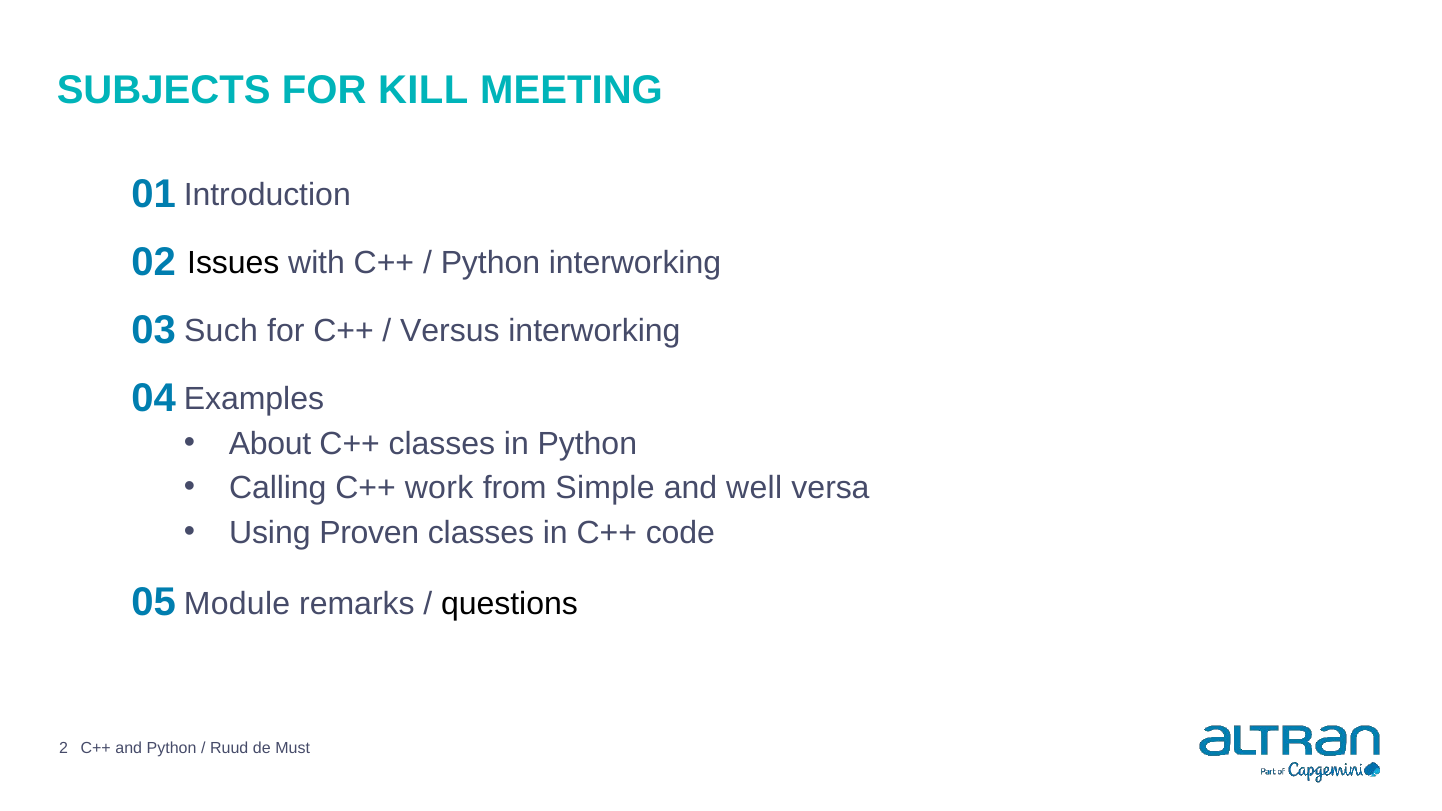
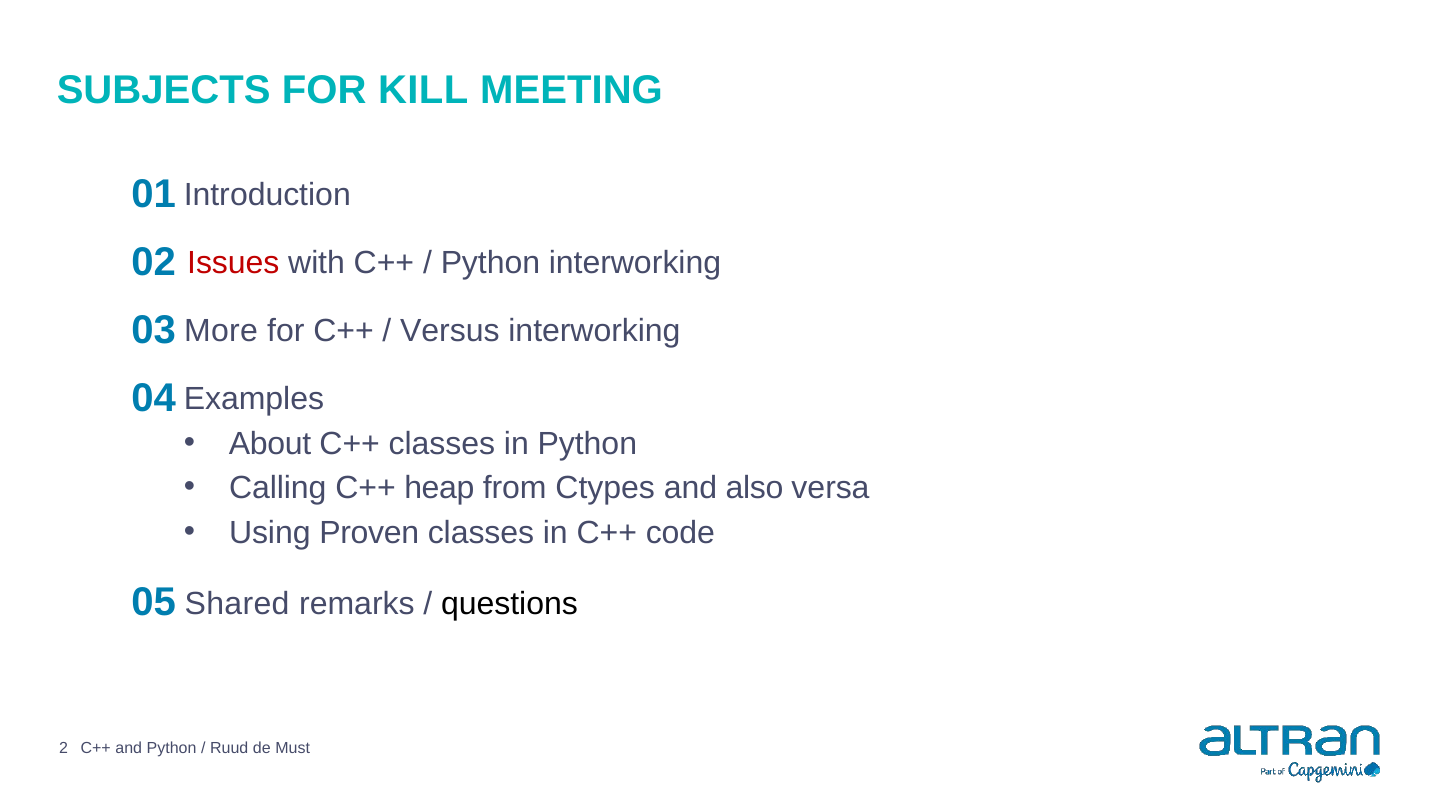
Issues colour: black -> red (233, 263)
Such: Such -> More (221, 331)
work: work -> heap (439, 488)
Simple: Simple -> Ctypes (605, 488)
well: well -> also (754, 488)
Module: Module -> Shared (237, 604)
